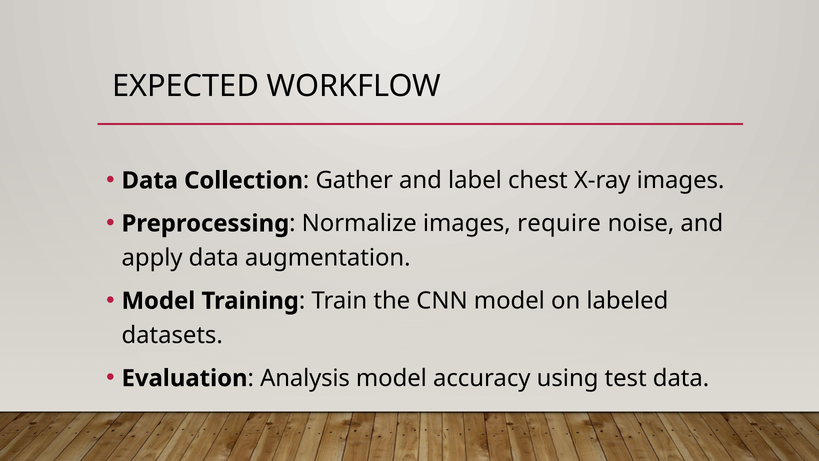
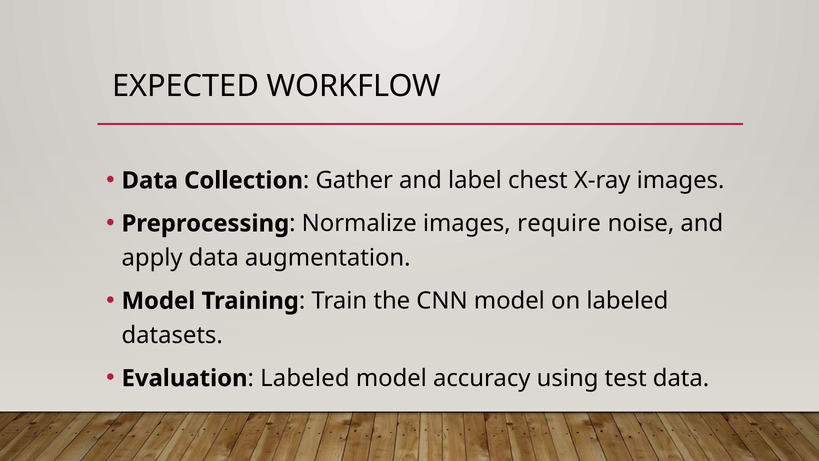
Analysis: Analysis -> Labeled (305, 378)
